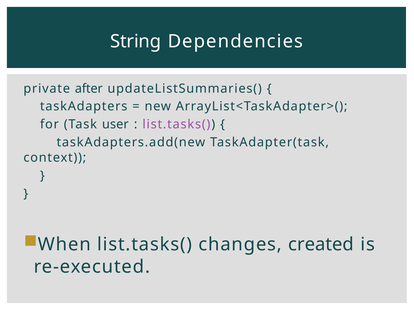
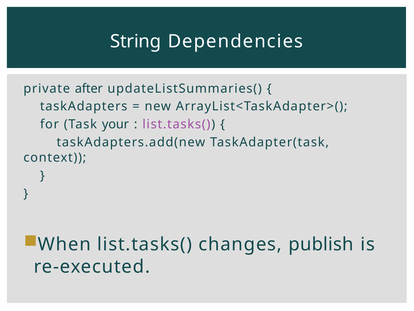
user: user -> your (115, 124)
created: created -> publish (321, 244)
